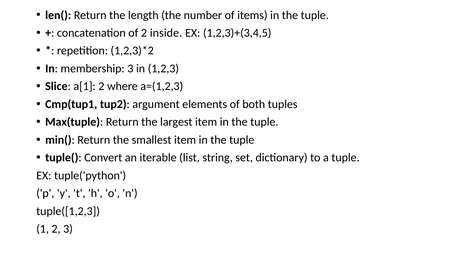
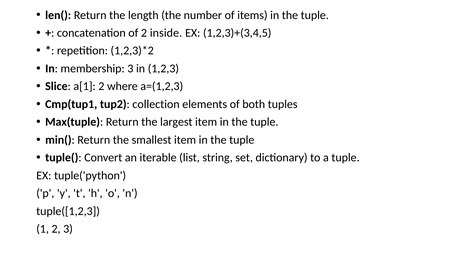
argument: argument -> collection (156, 104)
